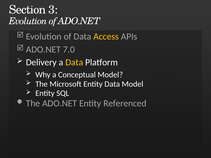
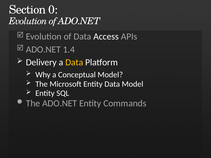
3: 3 -> 0 (53, 10)
Access colour: yellow -> white (106, 37)
7.0: 7.0 -> 1.4 (69, 50)
Referenced: Referenced -> Commands (125, 103)
